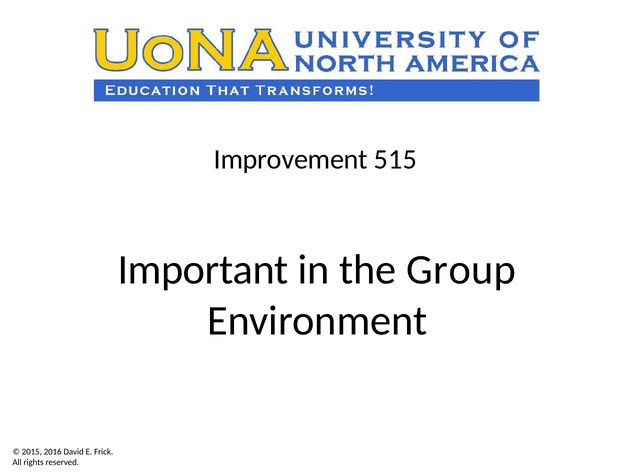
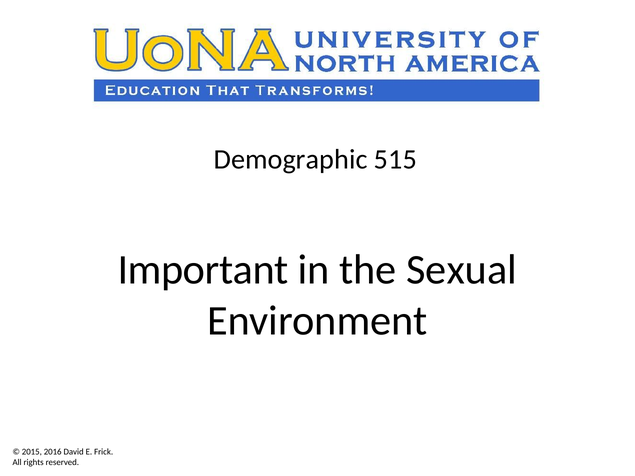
Improvement: Improvement -> Demographic (291, 160)
Group: Group -> Sexual (462, 270)
